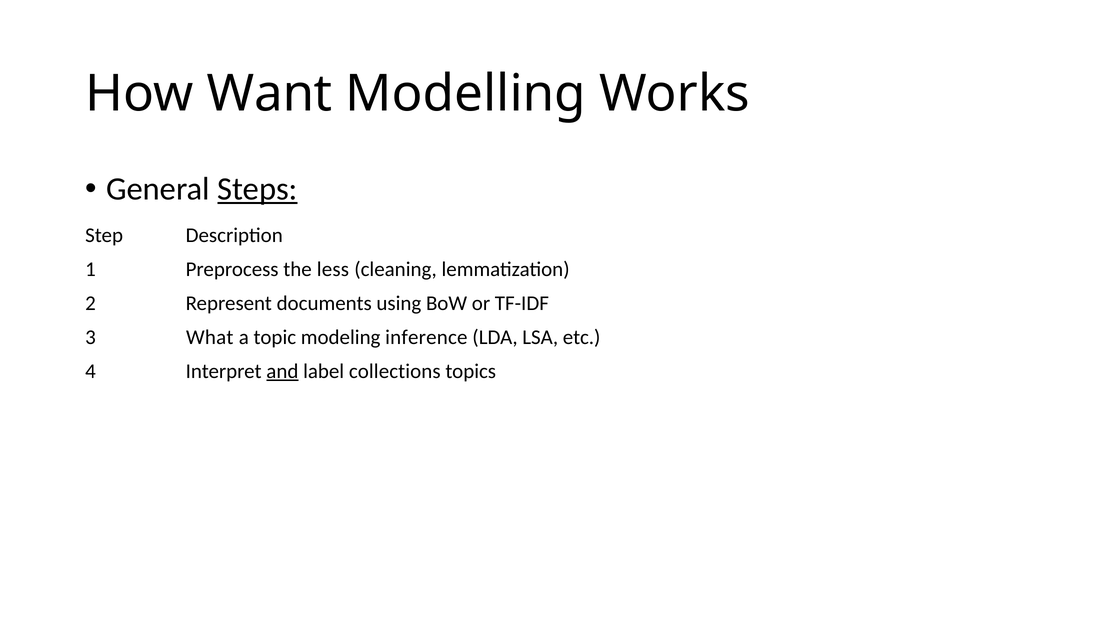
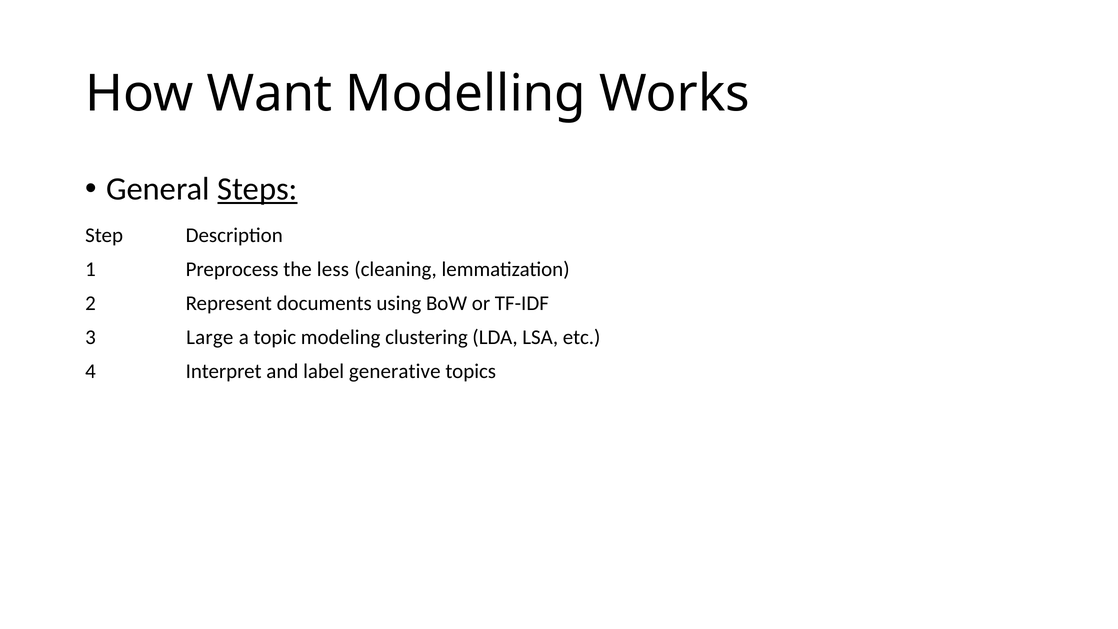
What: What -> Large (210, 337)
inference: inference -> clustering (427, 337)
and underline: present -> none (282, 371)
collections: collections -> generative (395, 371)
